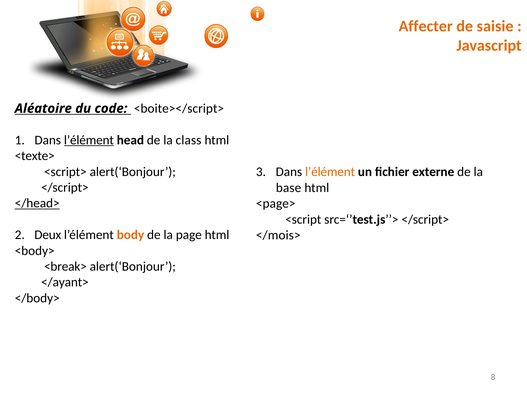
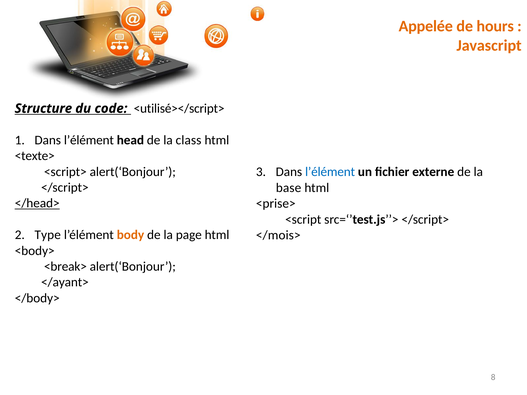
Affecter: Affecter -> Appelée (426, 26)
saisie: saisie -> hours (495, 26)
Aléatoire: Aléatoire -> Structure (43, 109)
<boite></script>: <boite></script> -> <utilisé></script> (179, 109)
l’élément underline: present -> none (89, 140)
l’élément colour: orange -> blue (330, 172)
<page>: <page> -> <prise> (276, 204)
Deux: Deux -> Type (48, 235)
